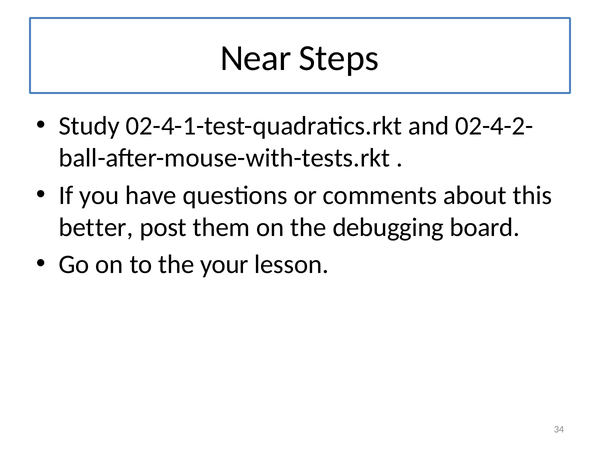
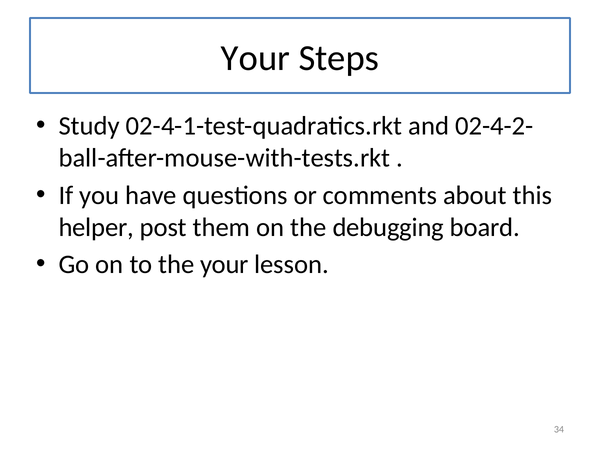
Near: Near -> Your (256, 58)
better: better -> helper (96, 227)
